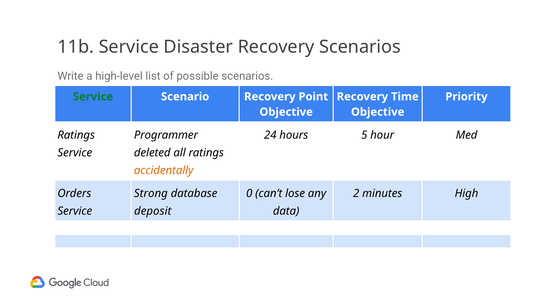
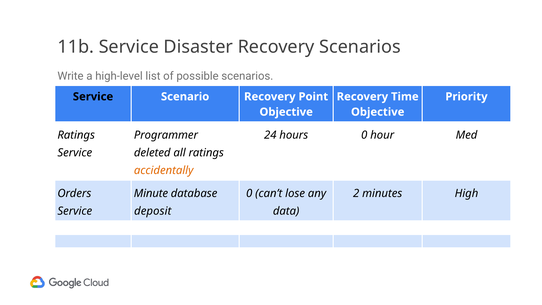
Service colour: green -> black (93, 97)
hours 5: 5 -> 0 (364, 135)
Strong: Strong -> Minute (151, 193)
